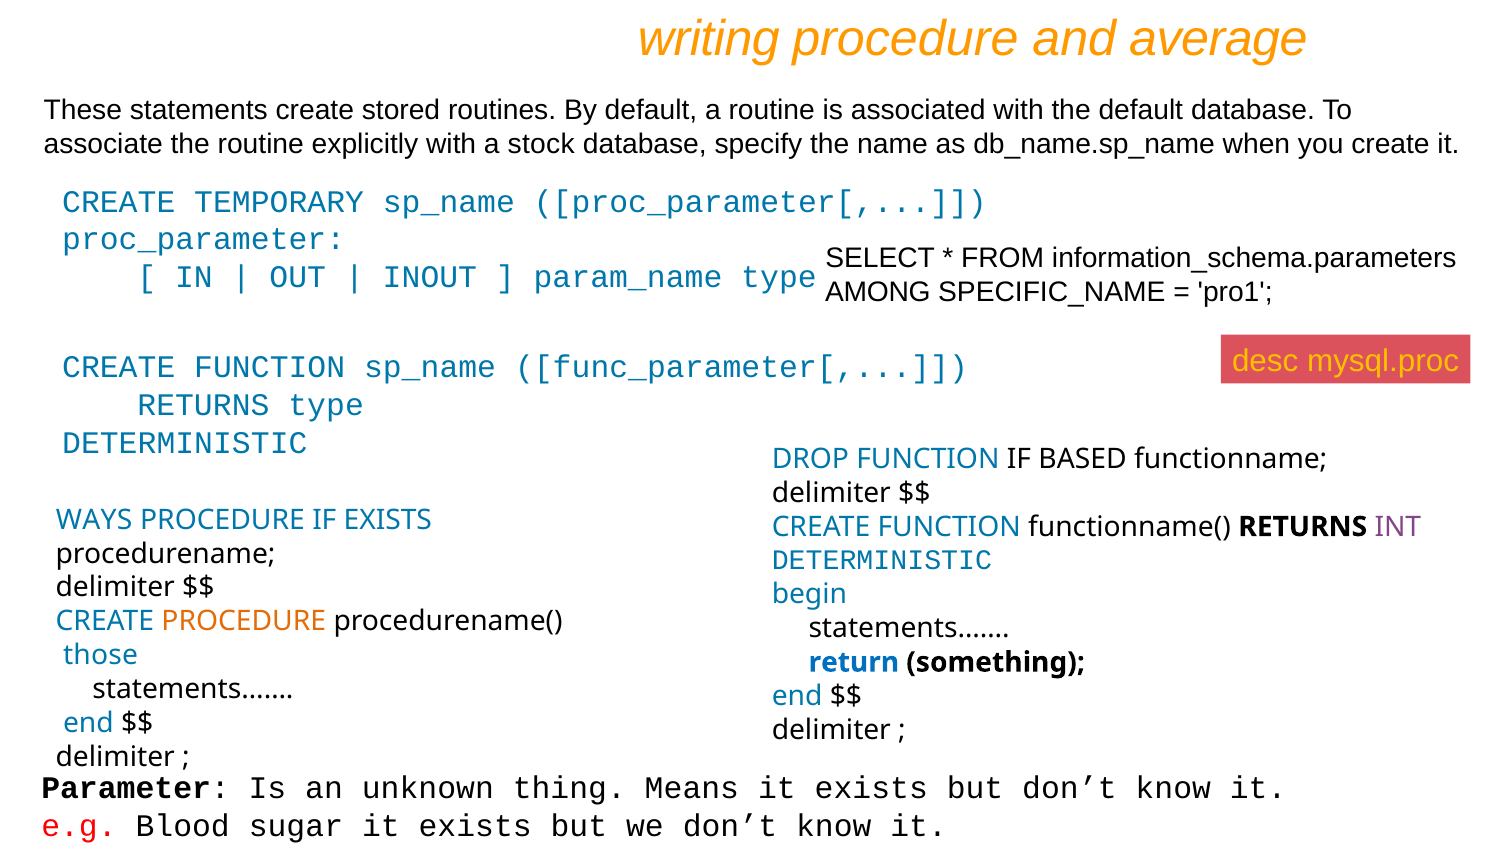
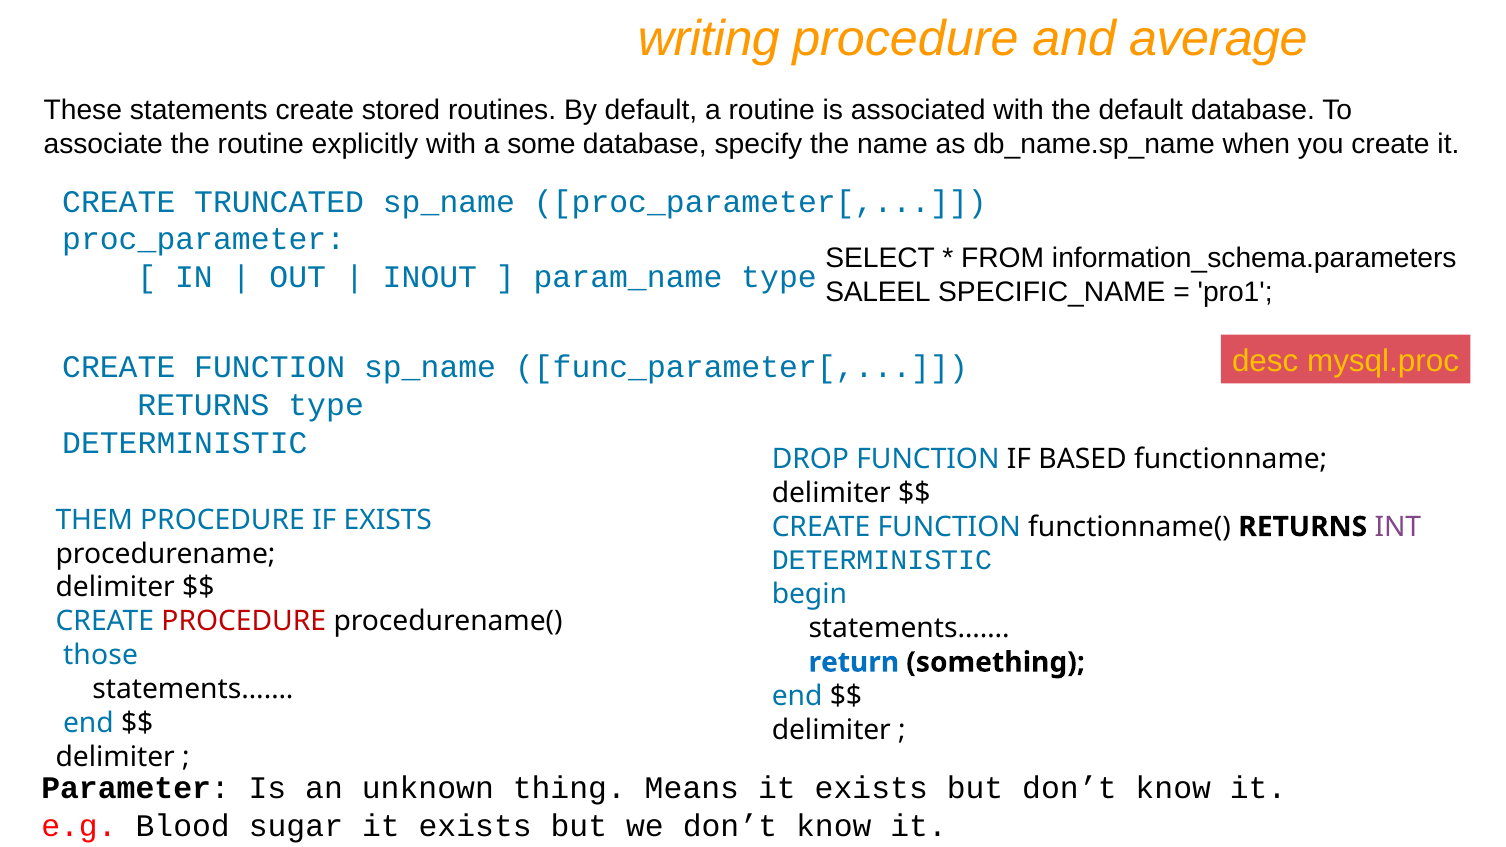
stock: stock -> some (541, 144)
TEMPORARY: TEMPORARY -> TRUNCATED (279, 202)
AMONG: AMONG -> SALEEL (878, 292)
WAYS: WAYS -> THEM (94, 520)
PROCEDURE colour: orange -> red (244, 622)
